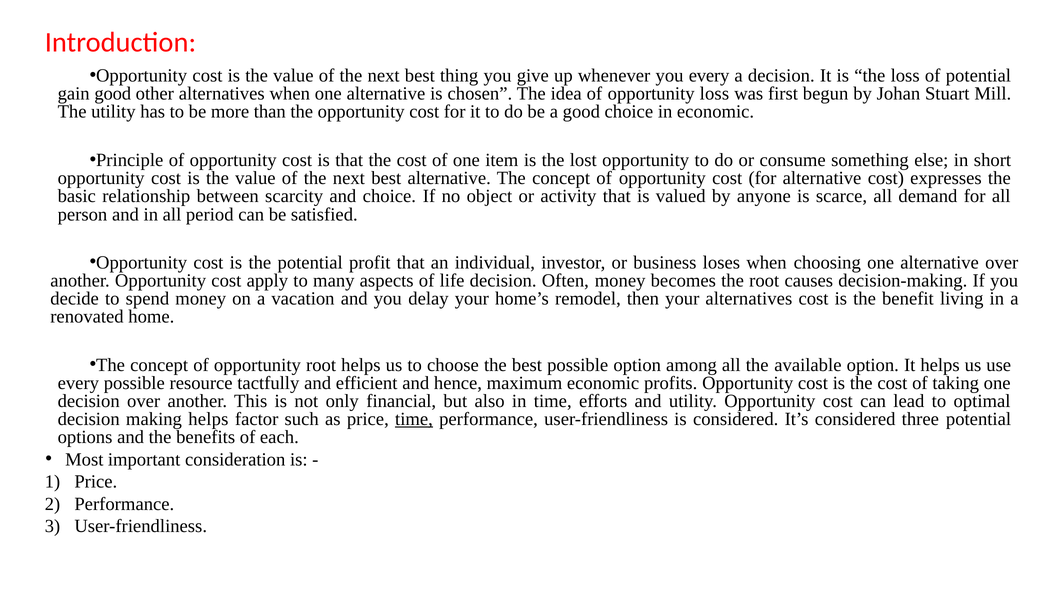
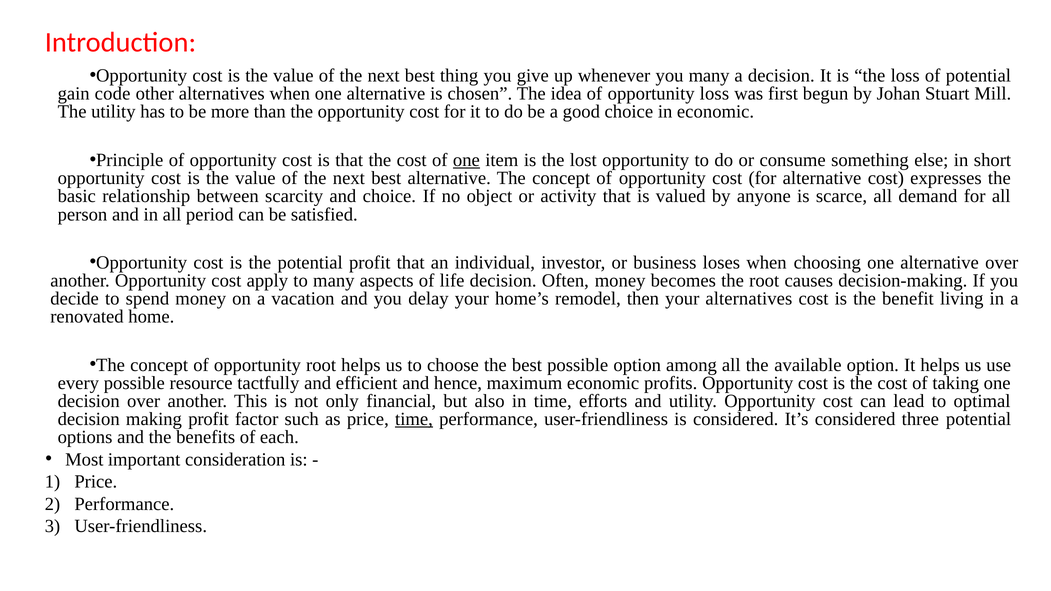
you every: every -> many (709, 76)
gain good: good -> code (113, 94)
one underline: none -> present (466, 160)
making helps: helps -> profit (209, 419)
